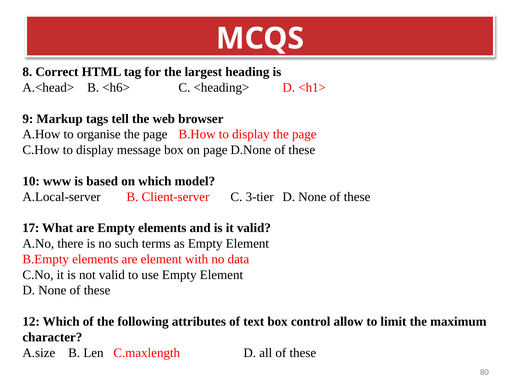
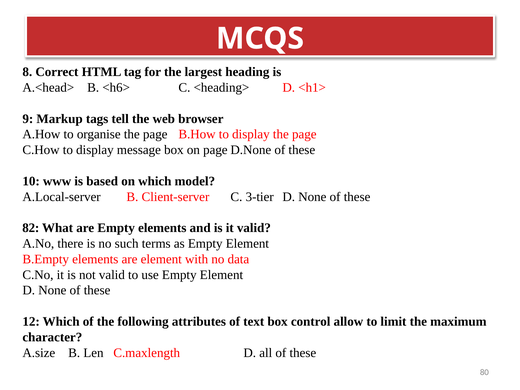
17: 17 -> 82 (31, 228)
